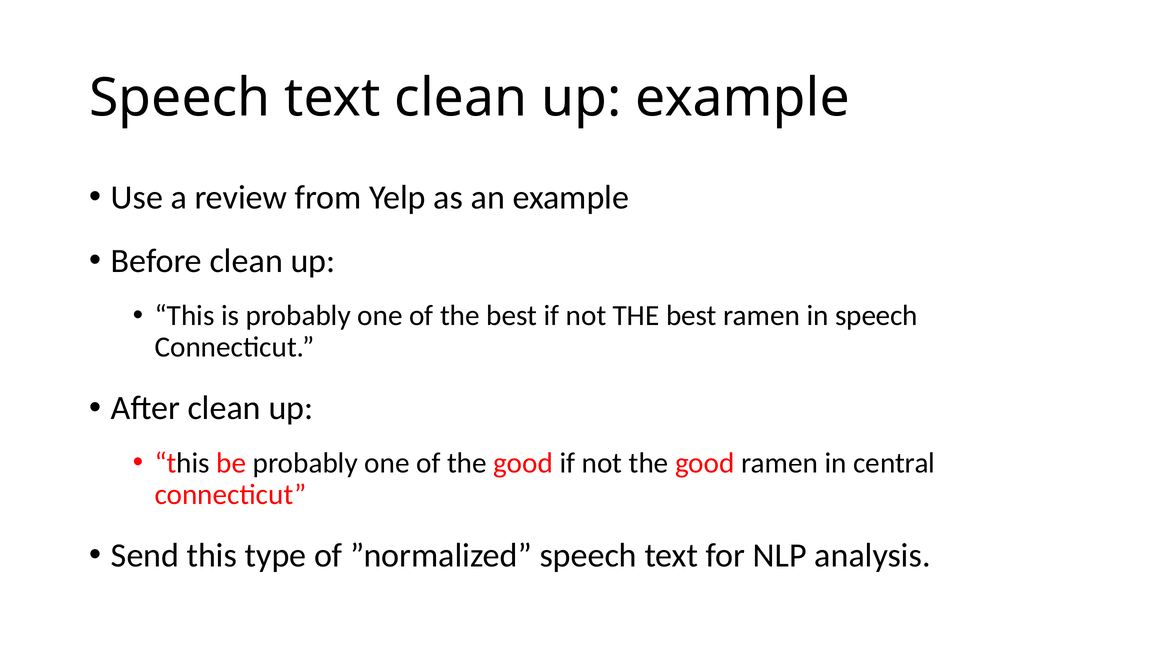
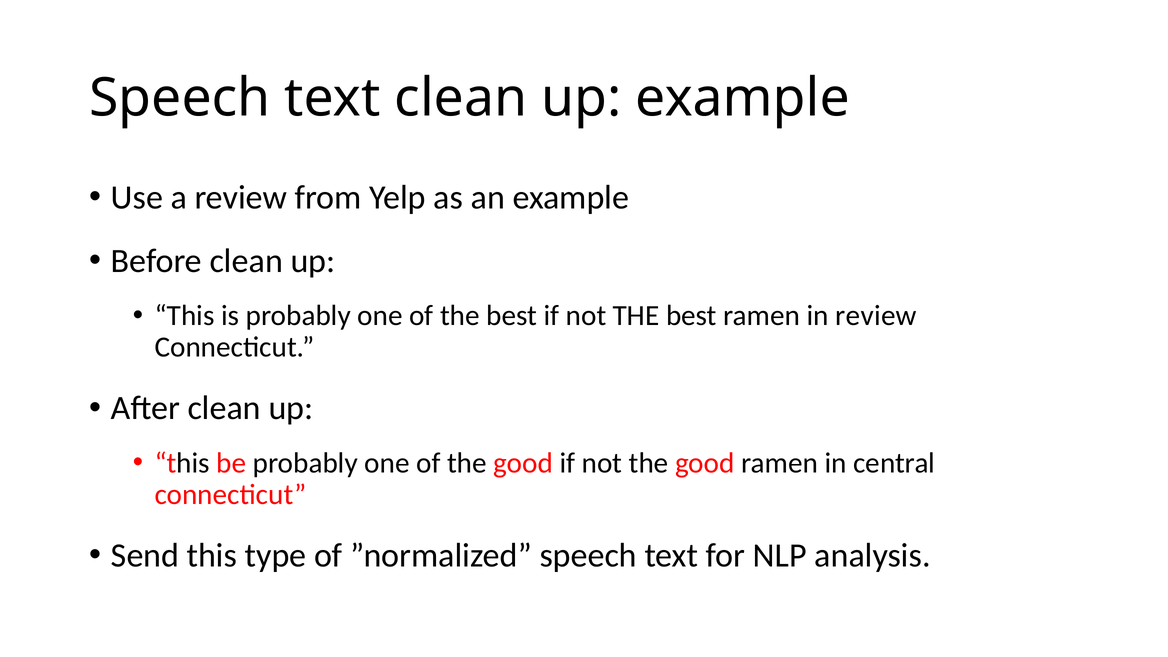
in speech: speech -> review (876, 316)
